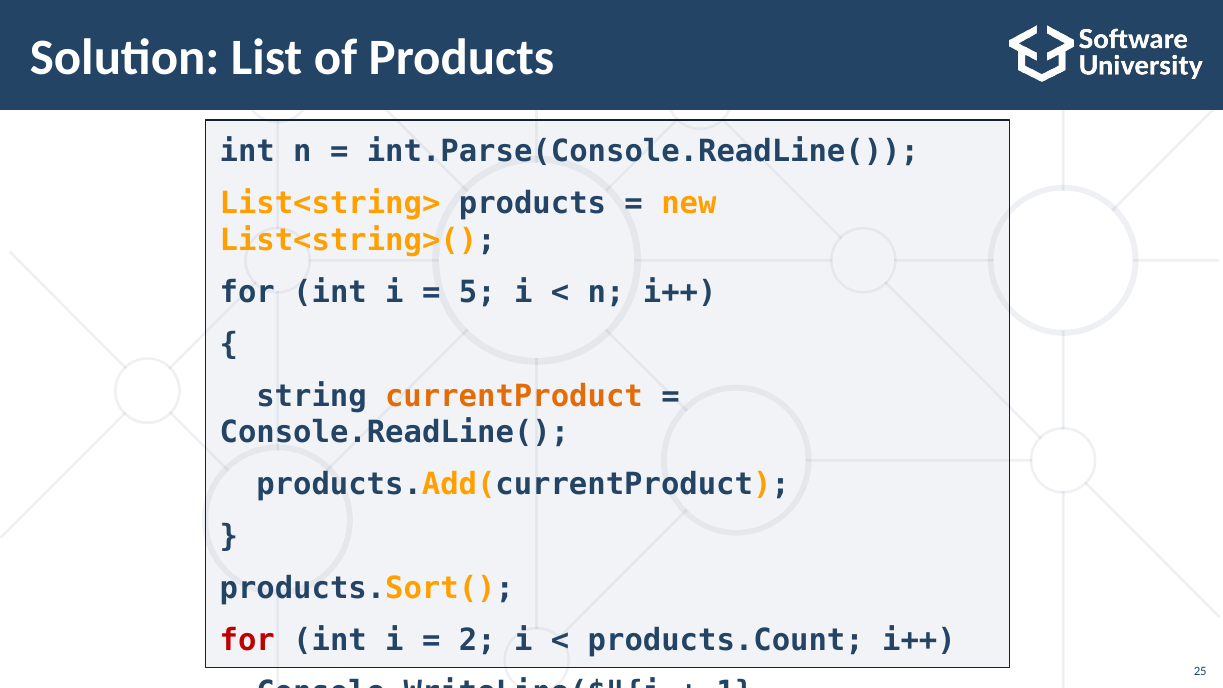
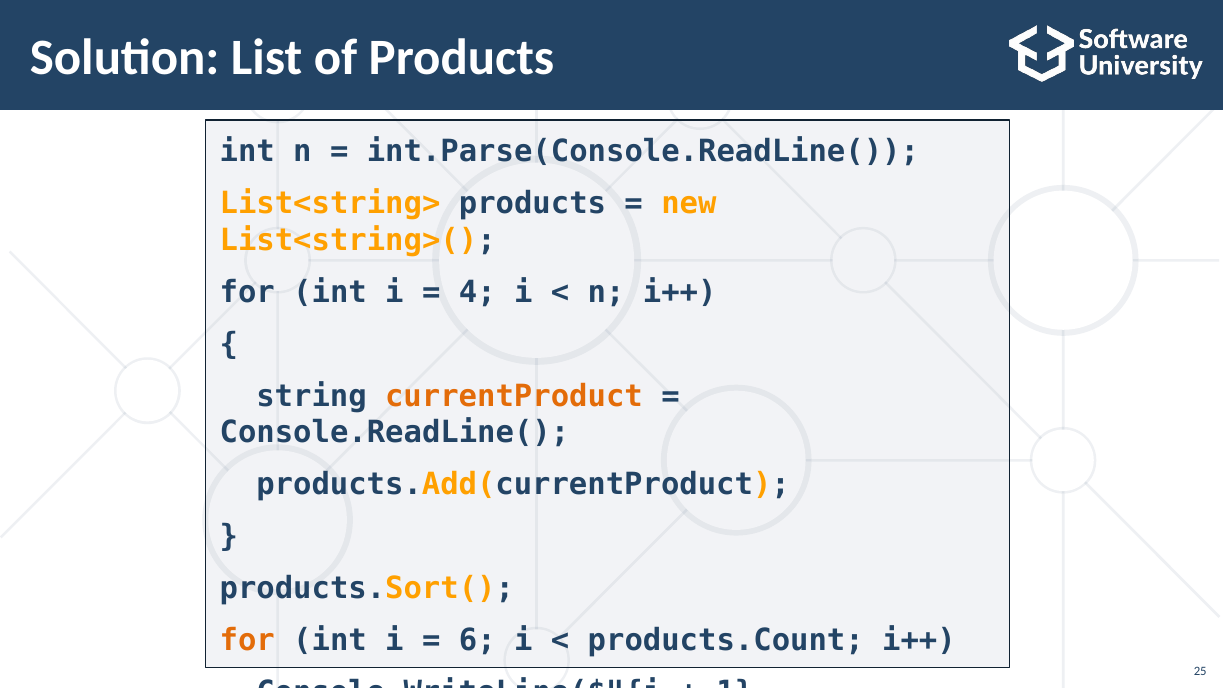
5: 5 -> 4 (477, 292)
for colour: red -> orange (247, 641)
2: 2 -> 6 (477, 641)
